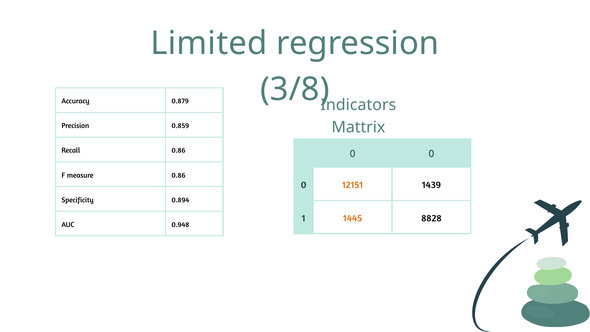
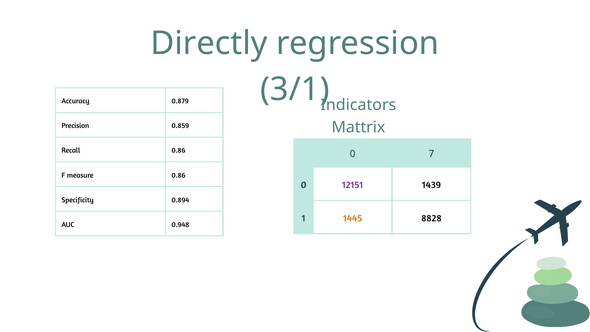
Limited: Limited -> Directly (209, 43)
3/8: 3/8 -> 3/1 (295, 89)
0: 0 -> 7 (431, 154)
12151 colour: orange -> purple (353, 185)
